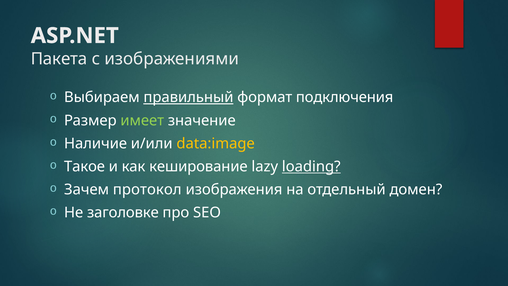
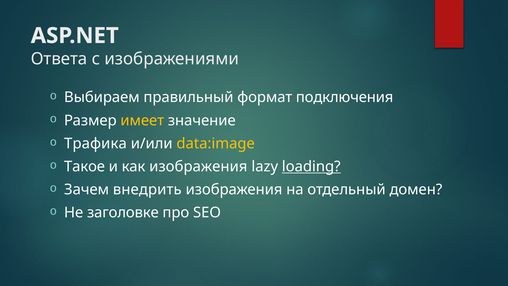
Пакета: Пакета -> Ответа (59, 59)
правильный underline: present -> none (188, 97)
имеет colour: light green -> yellow (142, 120)
Наличие: Наличие -> Трафика (95, 143)
как кеширование: кеширование -> изображения (198, 166)
протокол: протокол -> внедрить (147, 190)
